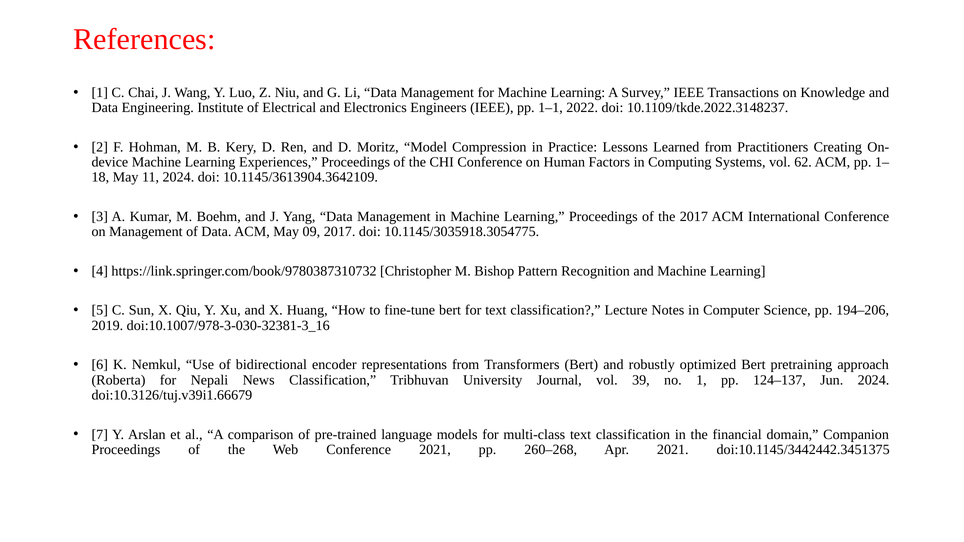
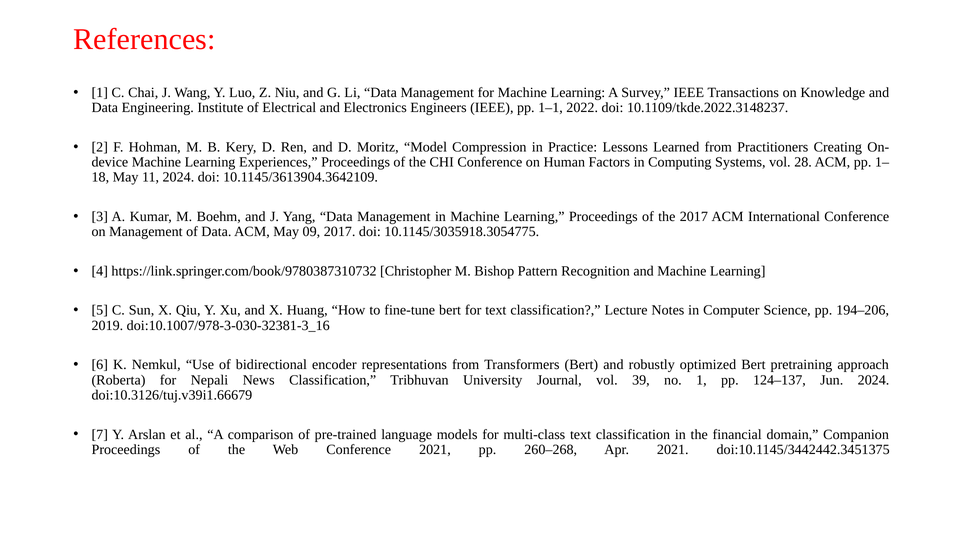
62: 62 -> 28 (803, 162)
